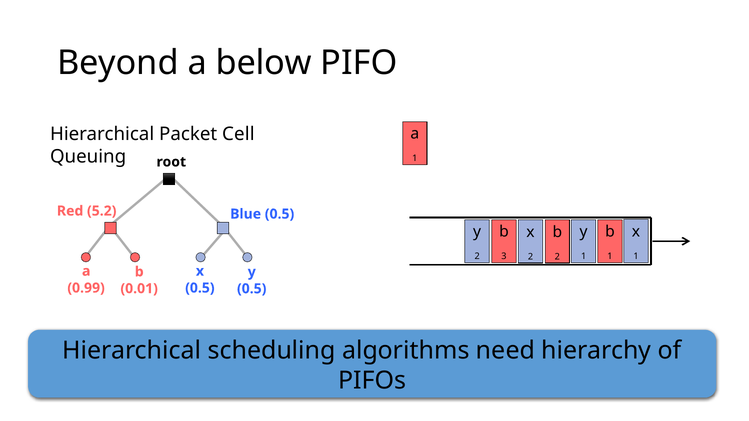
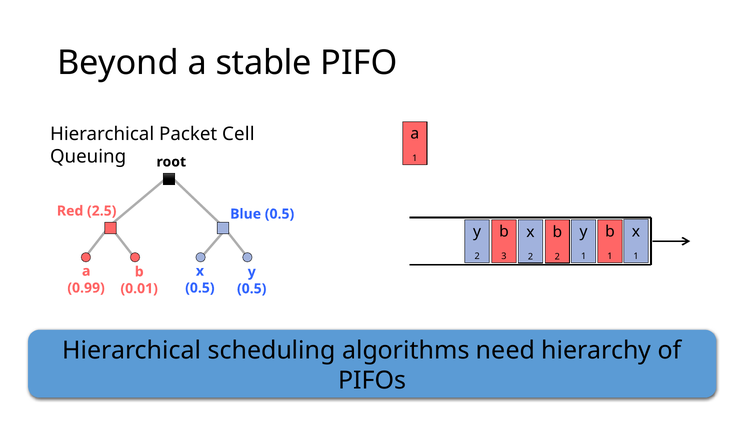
below: below -> stable (264, 63)
5.2: 5.2 -> 2.5 (102, 211)
